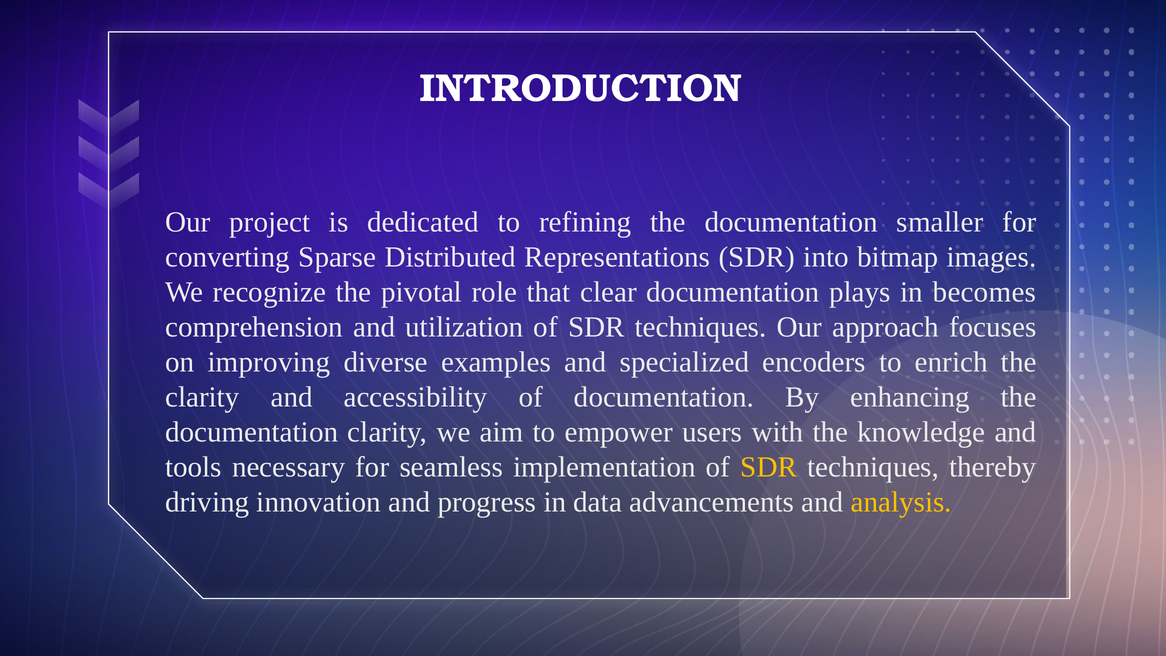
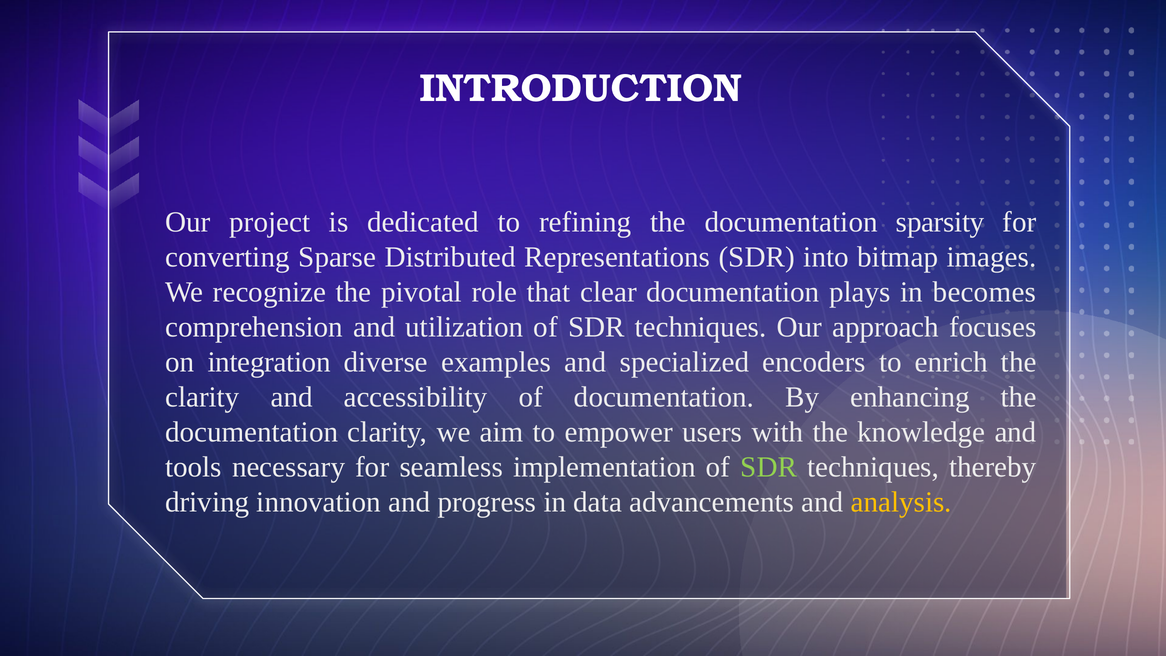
smaller: smaller -> sparsity (940, 222)
improving: improving -> integration (269, 362)
SDR colour: yellow -> light green (769, 467)
